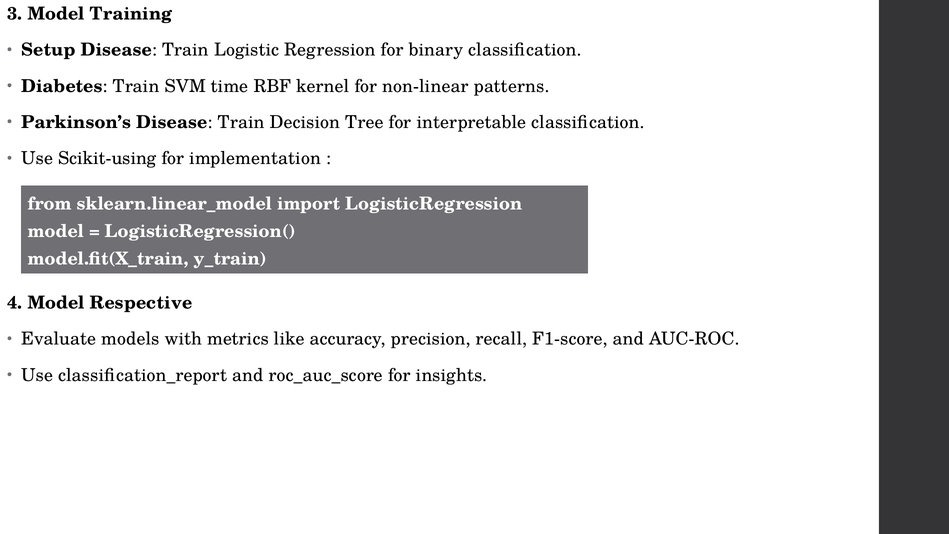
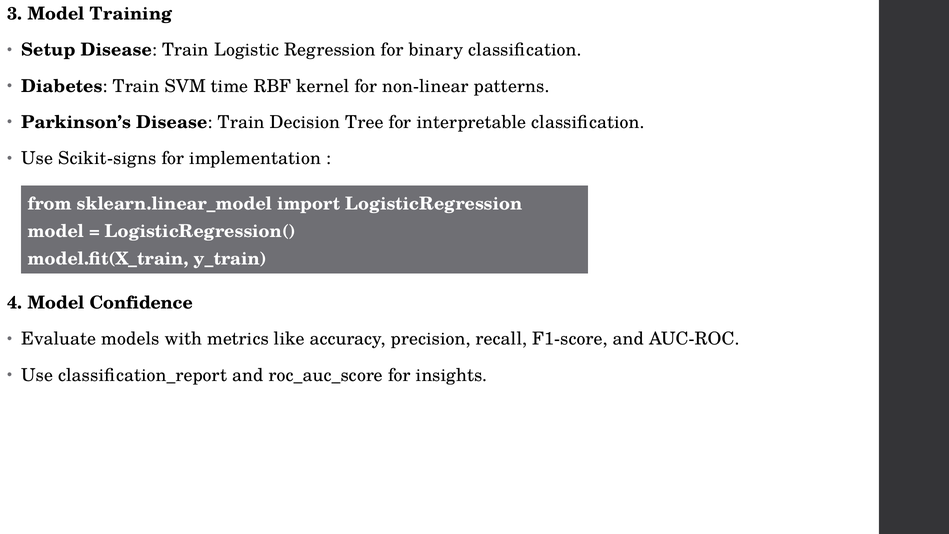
Scikit-using: Scikit-using -> Scikit-signs (107, 158)
Respective: Respective -> Confidence (141, 303)
